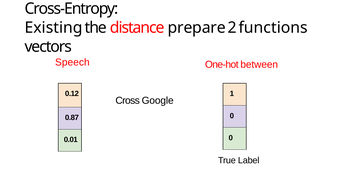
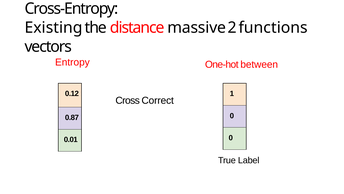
prepare: prepare -> massive (197, 28)
Speech: Speech -> Entropy (72, 62)
Google: Google -> Correct (158, 100)
